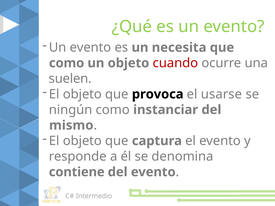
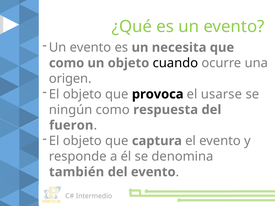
cuando colour: red -> black (175, 63)
suelen: suelen -> origen (70, 79)
instanciar: instanciar -> respuesta (166, 110)
mismo: mismo -> fueron (71, 125)
contiene: contiene -> también (77, 172)
